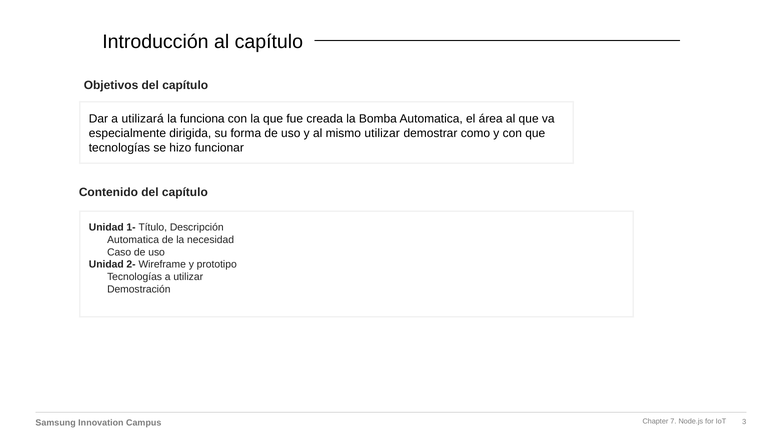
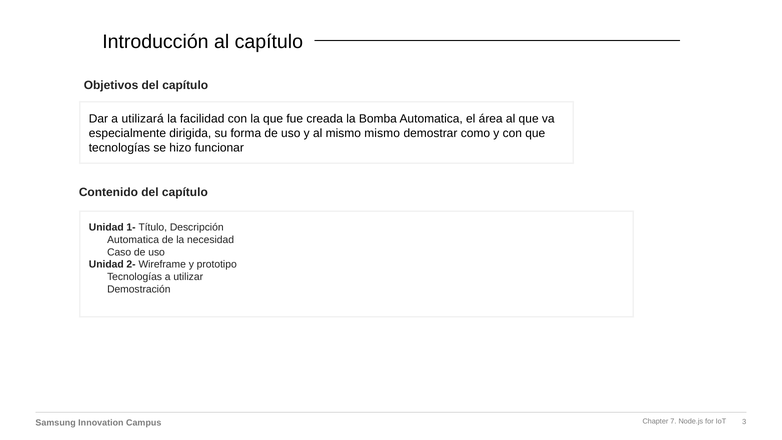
funciona: funciona -> facilidad (202, 119)
mismo utilizar: utilizar -> mismo (382, 133)
